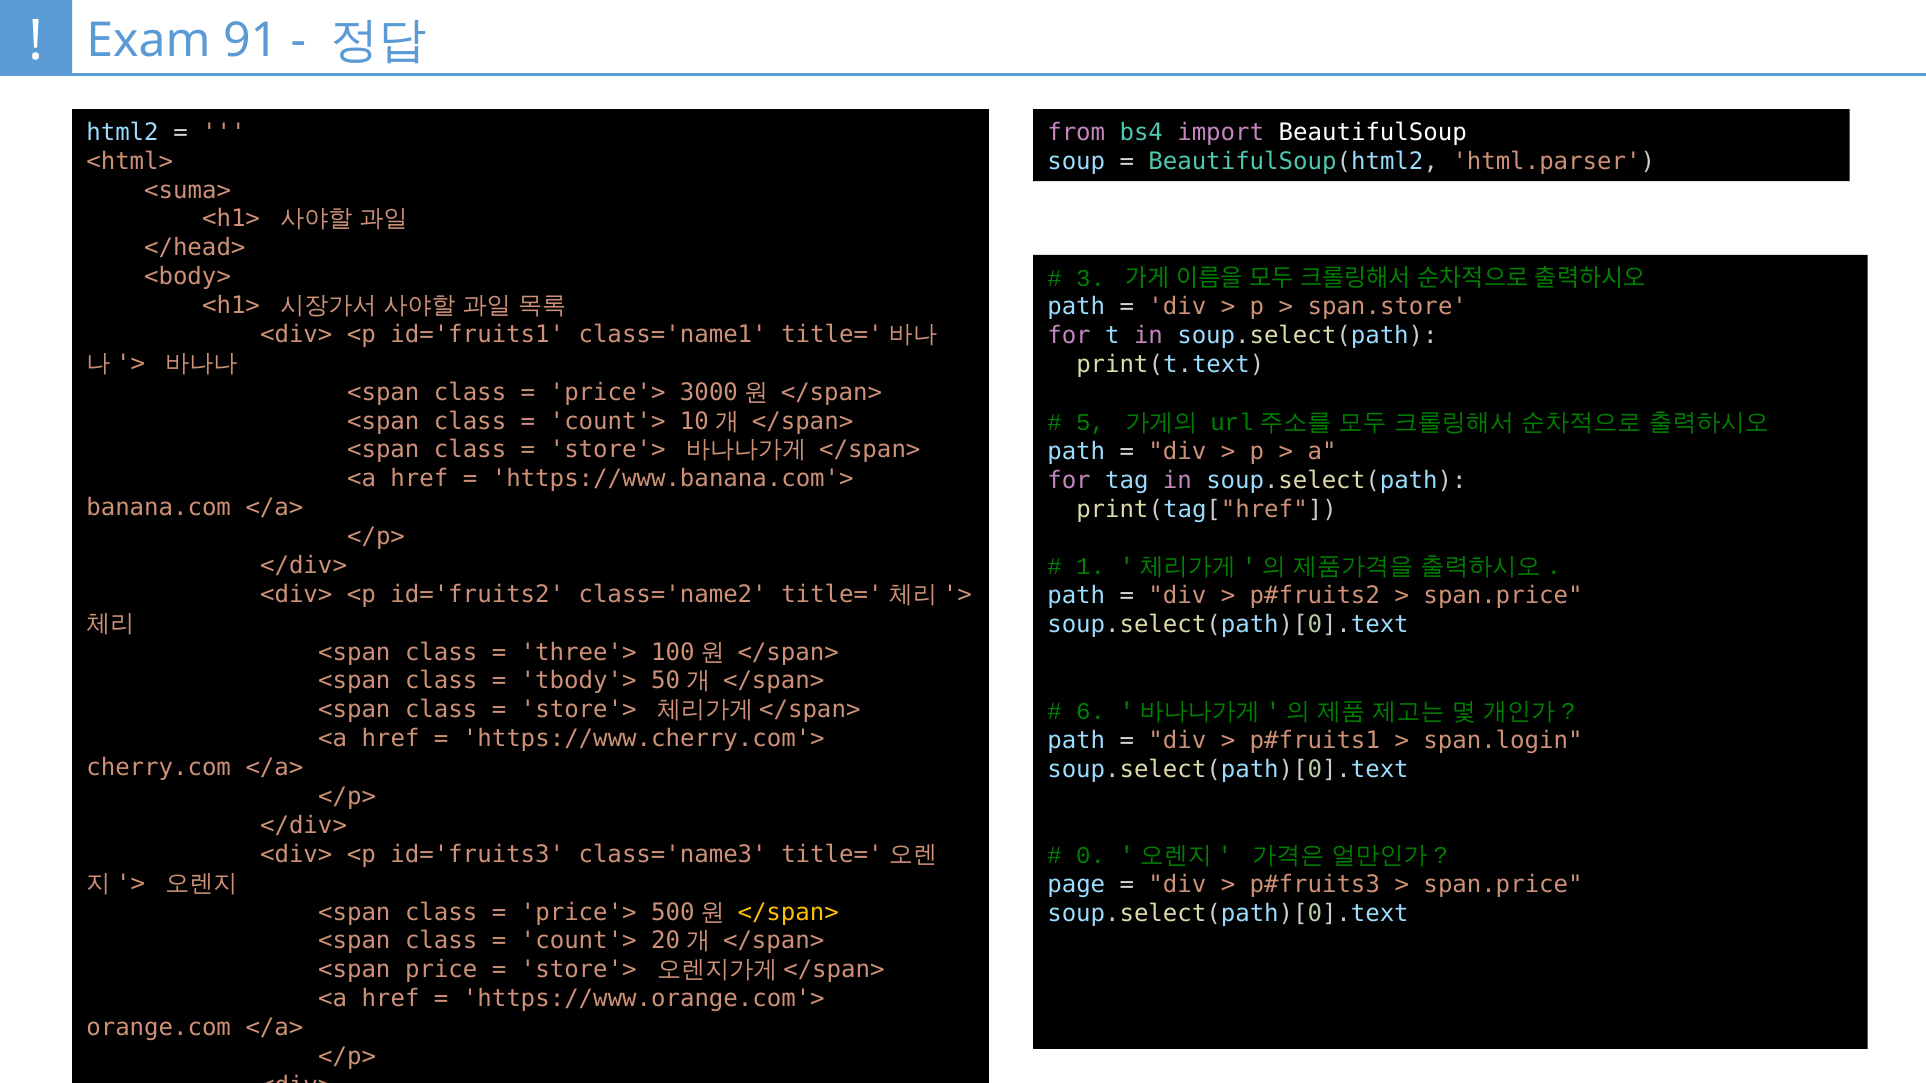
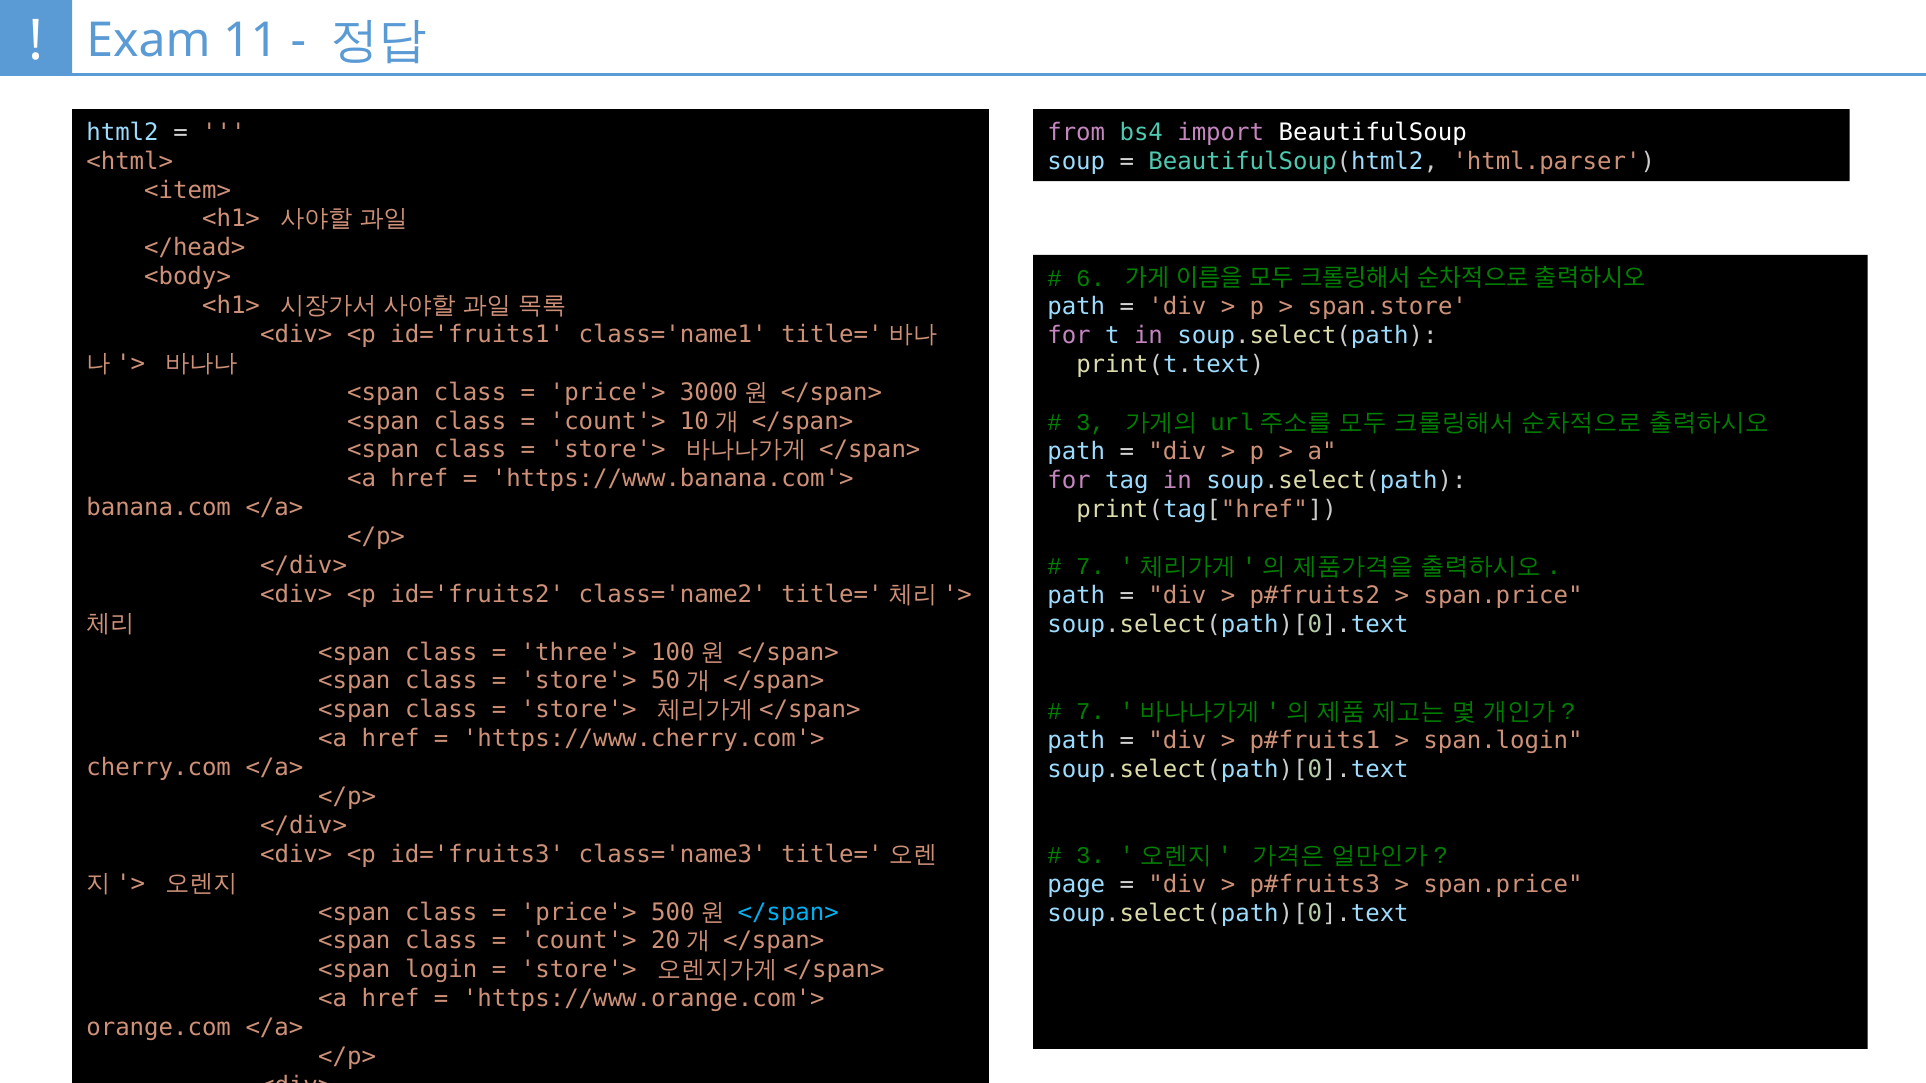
91: 91 -> 11 (251, 41)
<suma>: <suma> -> <item> (188, 190)
3: 3 -> 6 (1091, 278)
5: 5 -> 3 (1091, 423)
1: 1 -> 7 (1091, 567)
tbody'>: tbody'> -> store'> (579, 681)
6: 6 -> 7 (1091, 712)
0: 0 -> 3 (1091, 856)
</span> colour: yellow -> light blue (788, 912)
price: price -> login (441, 970)
